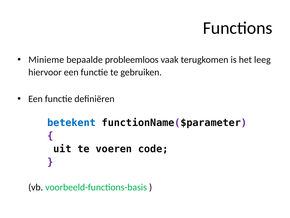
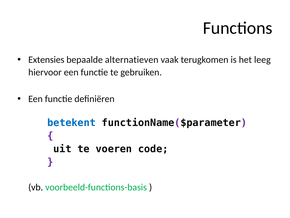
Minieme: Minieme -> Extensies (46, 60)
probleemloos: probleemloos -> alternatieven (132, 60)
